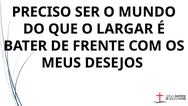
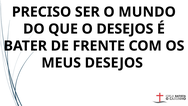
O LARGAR: LARGAR -> DESEJOS (125, 29)
